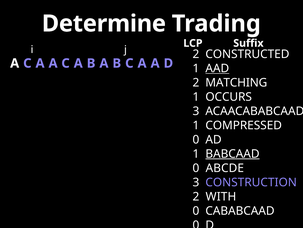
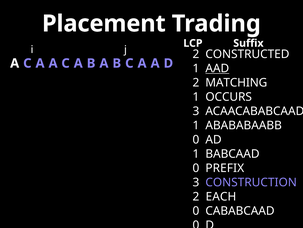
Determine: Determine -> Placement (104, 24)
COMPRESSED: COMPRESSED -> ABABABAABB (244, 125)
BABCAAD underline: present -> none (232, 153)
ABCDE: ABCDE -> PREFIX (225, 168)
WITH: WITH -> EACH (221, 196)
